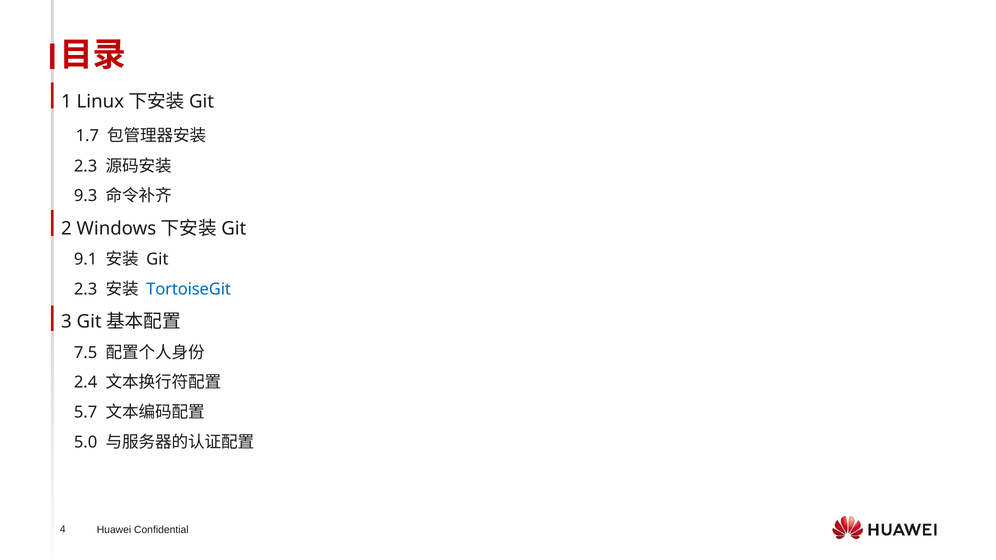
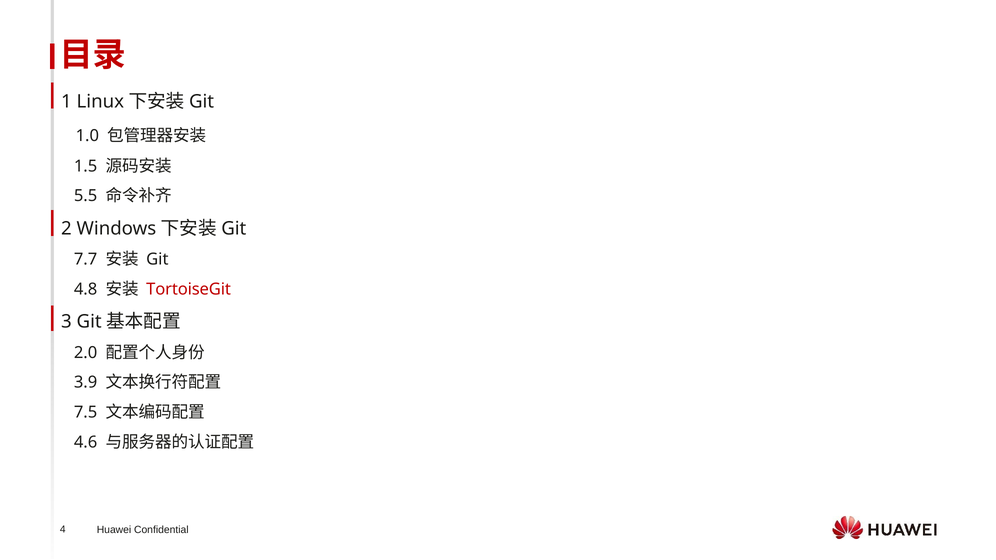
1.7: 1.7 -> 1.0 (87, 136)
2.3: 2.3 -> 1.5 (86, 166)
9.3: 9.3 -> 5.5 (86, 196)
9.1: 9.1 -> 7.7 (86, 259)
2.3: 2.3 -> 4.8 (86, 289)
TortoiseGit colour: blue -> red (189, 289)
7.5: 7.5 -> 2.0 (86, 353)
2.4: 2.4 -> 3.9 (86, 382)
5.7: 5.7 -> 7.5 (86, 412)
5.0: 5.0 -> 4.6 (86, 442)
